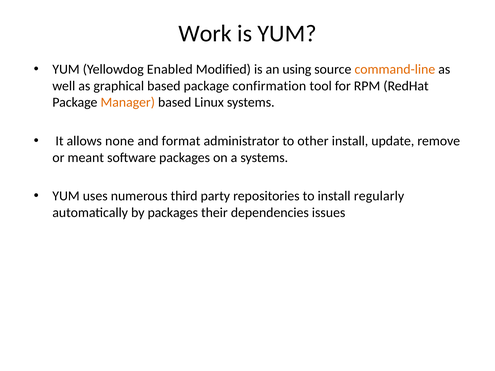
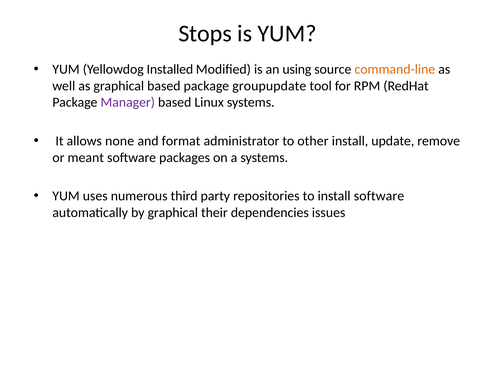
Work: Work -> Stops (205, 33)
Enabled: Enabled -> Installed (170, 69)
confirmation: confirmation -> groupupdate (269, 86)
Manager colour: orange -> purple (128, 103)
install regularly: regularly -> software (379, 196)
by packages: packages -> graphical (173, 213)
